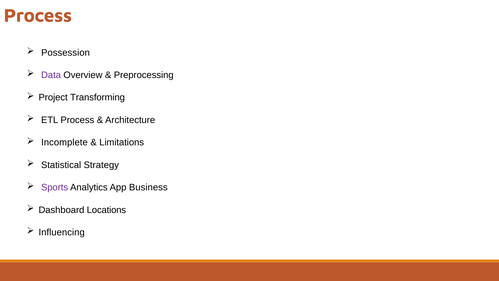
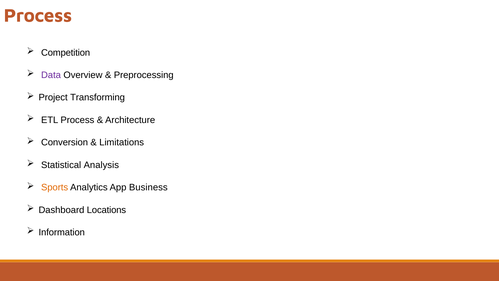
Possession: Possession -> Competition (66, 53)
Incomplete: Incomplete -> Conversion (65, 142)
Strategy: Strategy -> Analysis (101, 165)
Sports colour: purple -> orange (55, 187)
Influencing: Influencing -> Information (62, 232)
